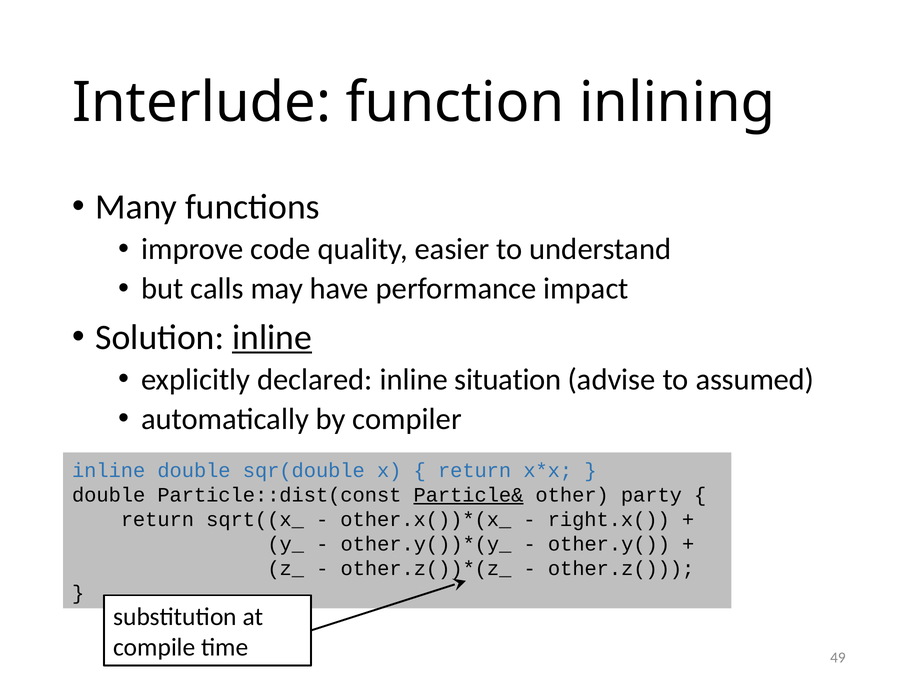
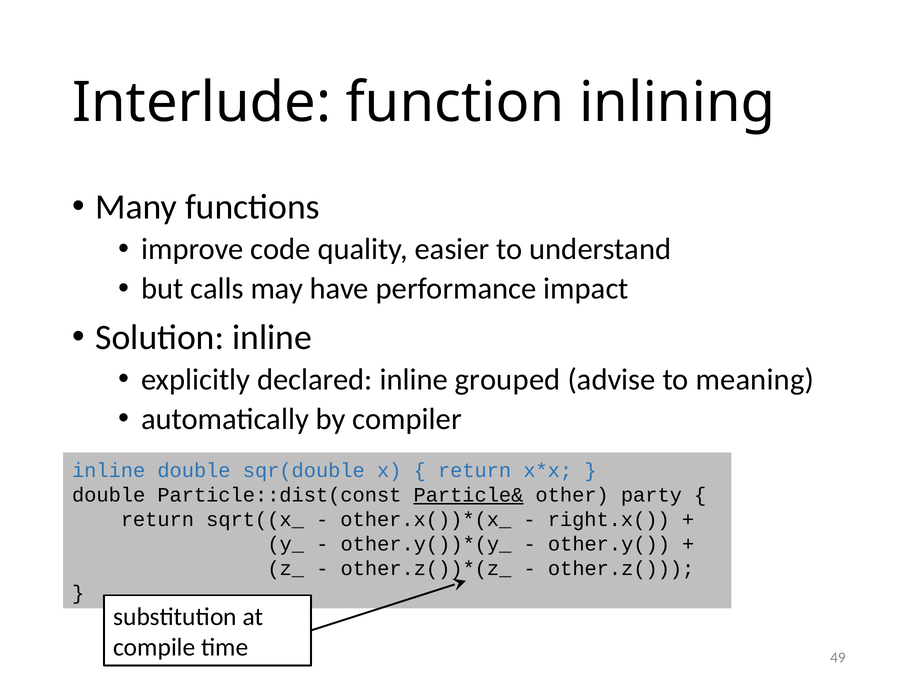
inline underline: present -> none (272, 337)
situation: situation -> grouped (508, 379)
assumed: assumed -> meaning (755, 379)
